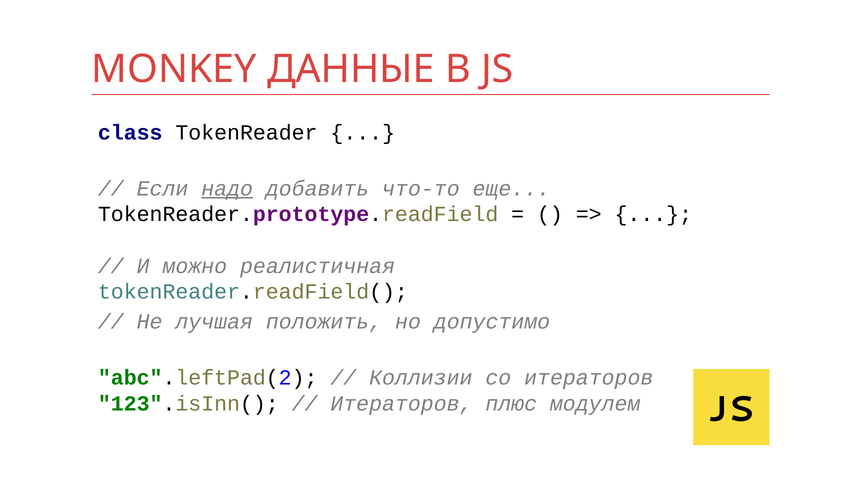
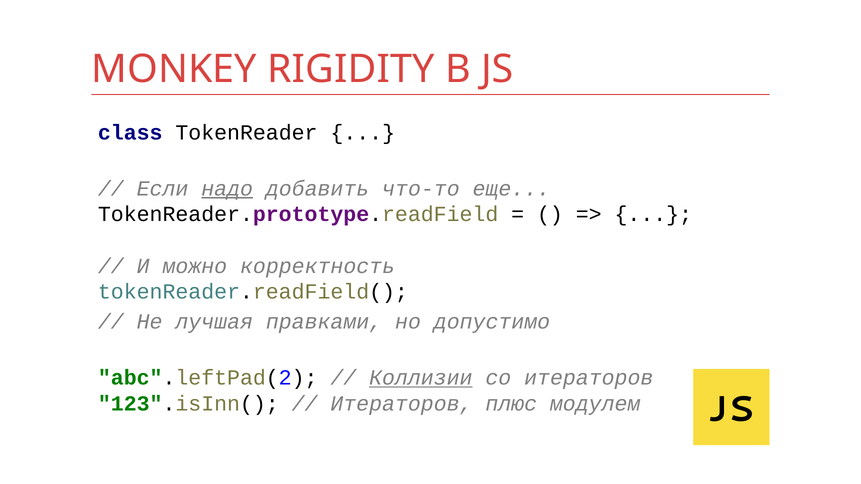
ДАННЫЕ: ДАННЫЕ -> RIGIDITY (351, 69)
реалистичная: реалистичная -> корректность (318, 266)
положить: положить -> правками (324, 322)
Коллизии underline: none -> present (421, 378)
